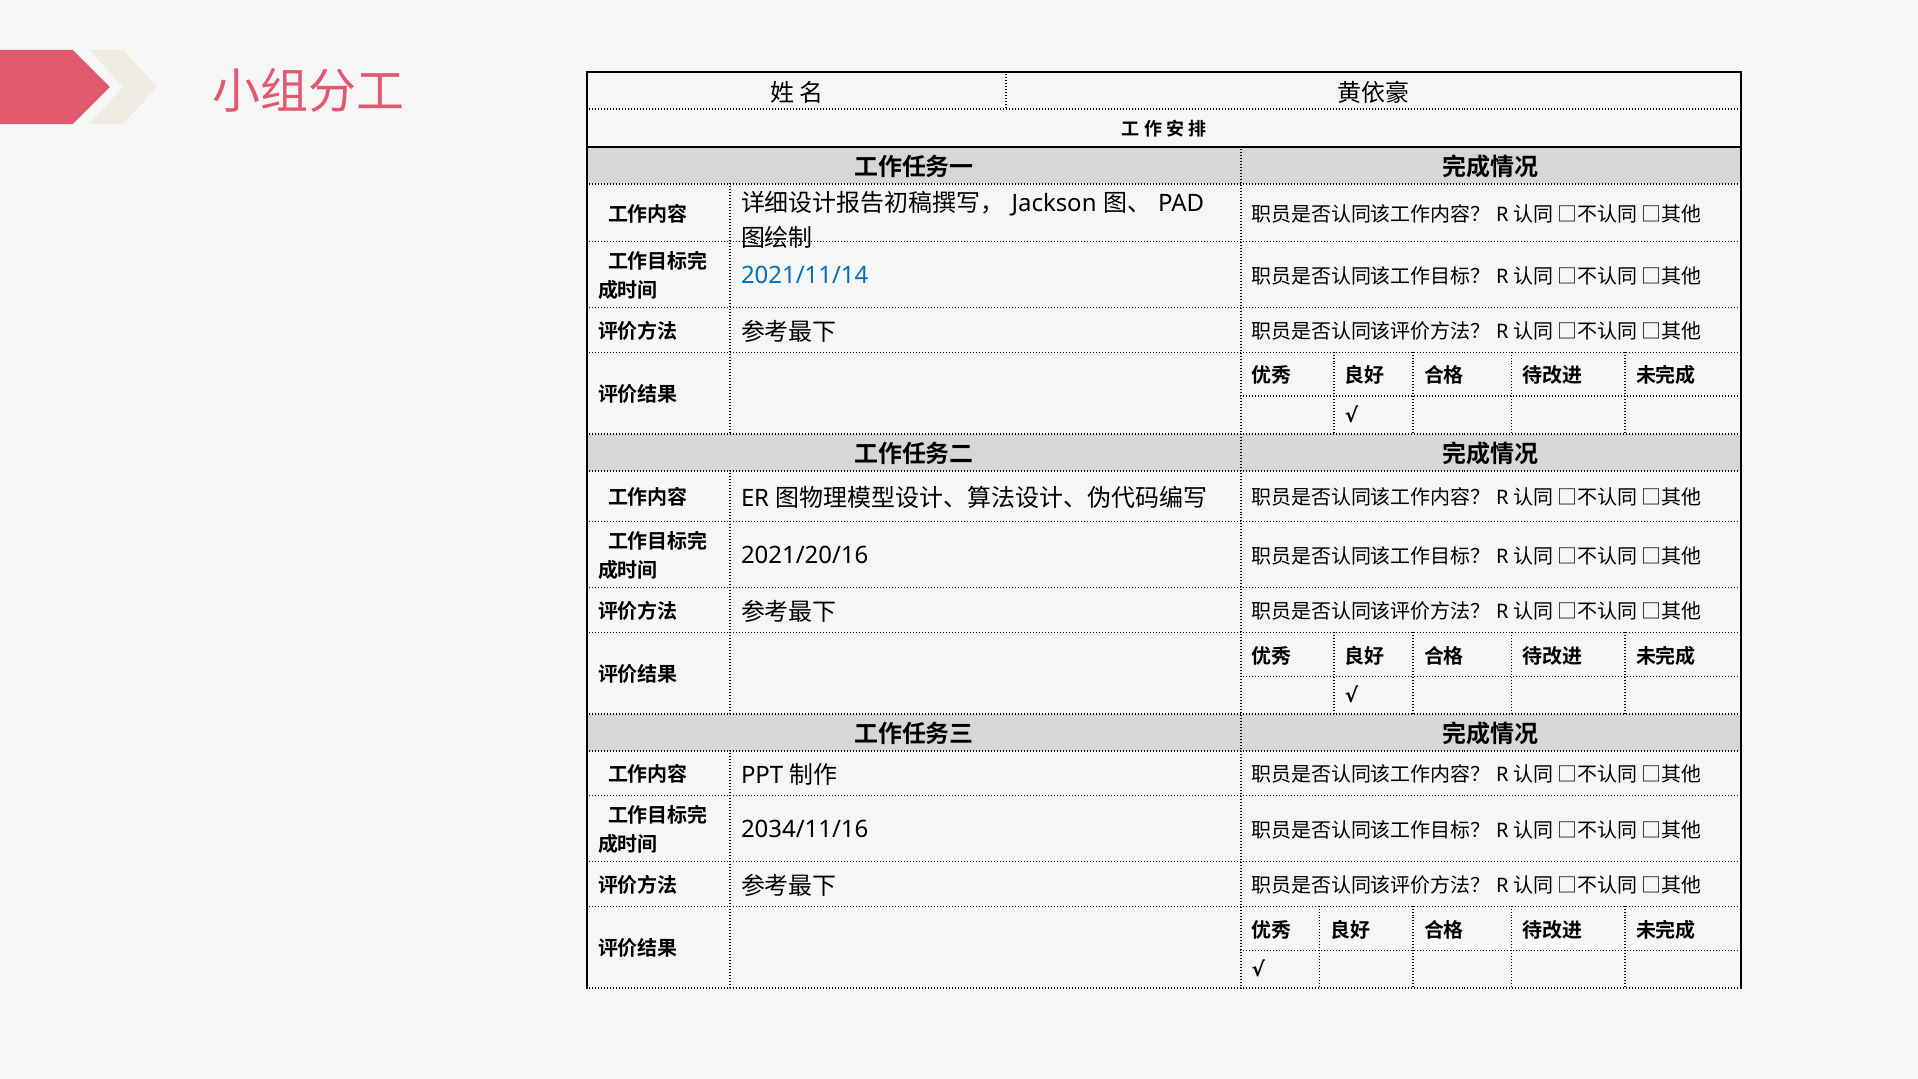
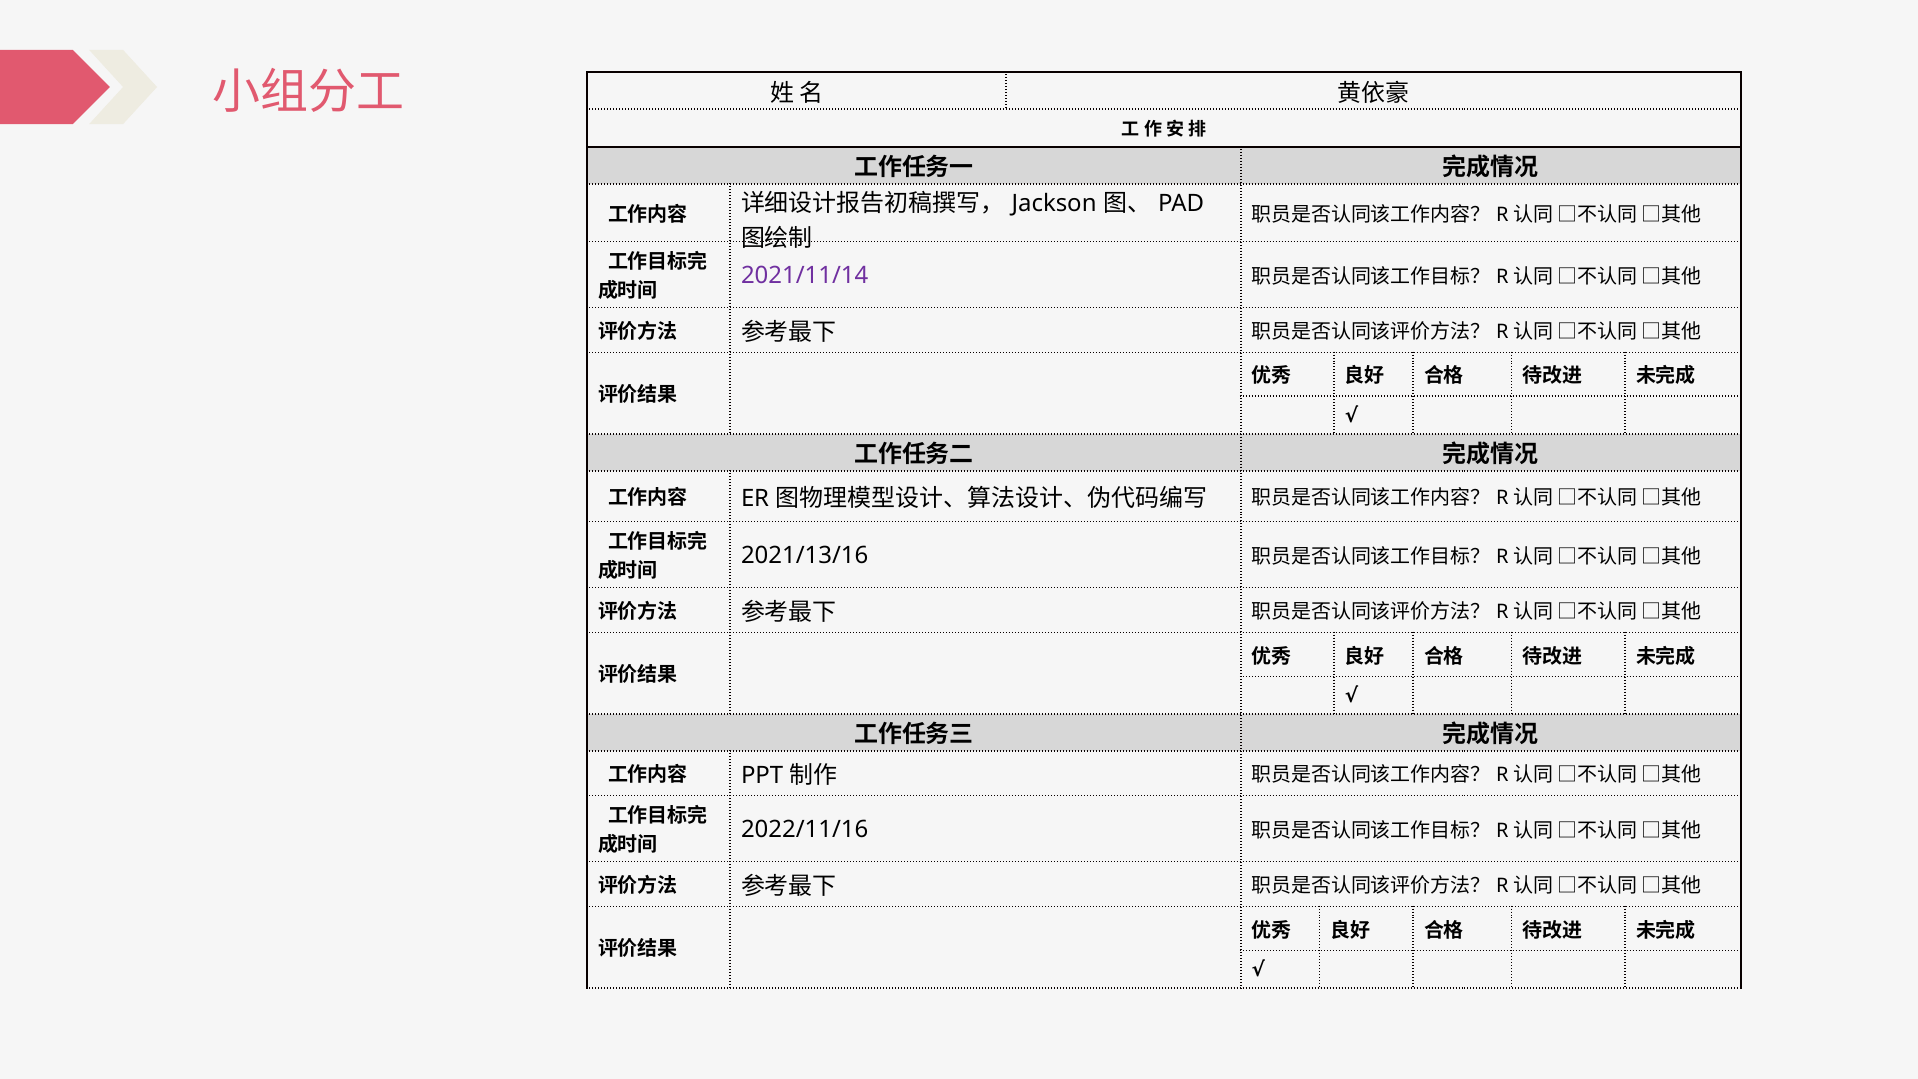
2021/11/14 colour: blue -> purple (805, 276)
2021/20/16: 2021/20/16 -> 2021/13/16 (805, 556)
2034/11/16: 2034/11/16 -> 2022/11/16 (805, 830)
